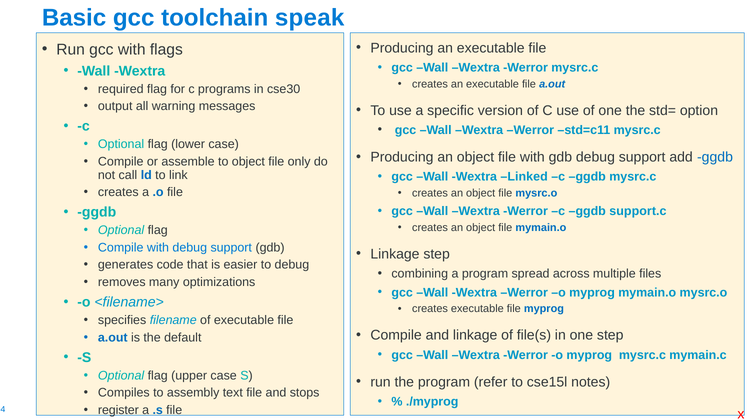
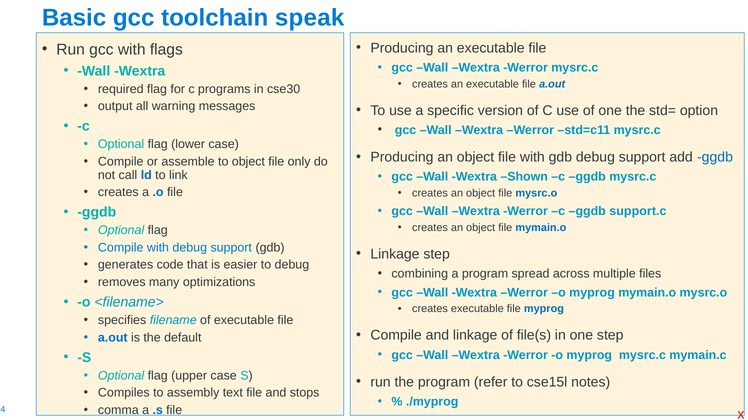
Linked: Linked -> Shown (524, 177)
register: register -> comma (118, 411)
